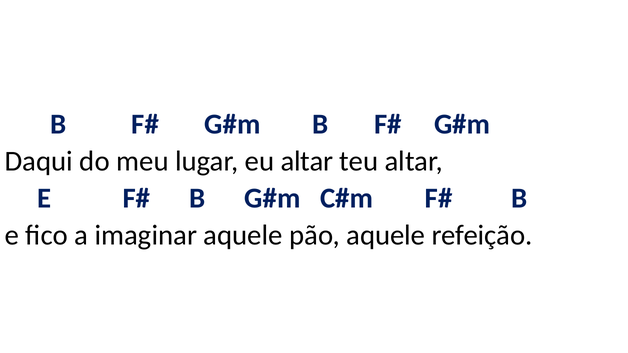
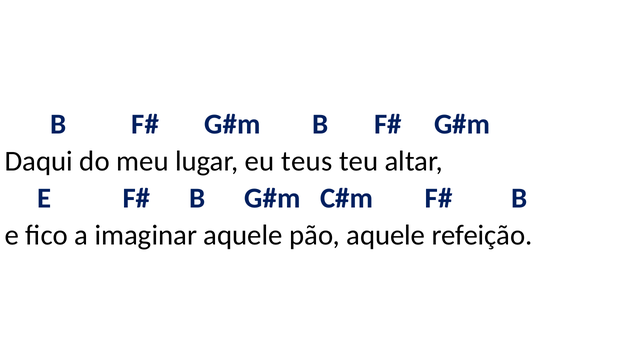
eu altar: altar -> teus (307, 161)
